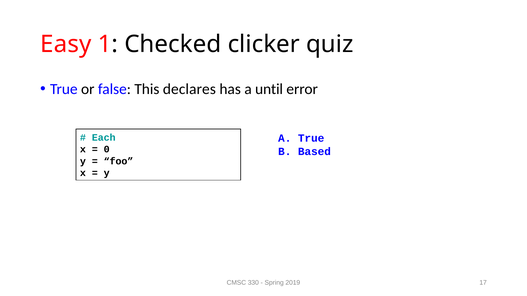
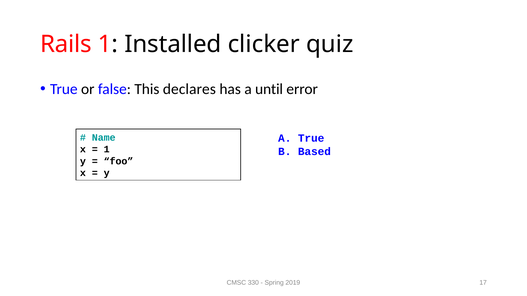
Easy: Easy -> Rails (66, 44)
Checked: Checked -> Installed (173, 44)
Each: Each -> Name (104, 138)
0: 0 -> 1 (107, 150)
